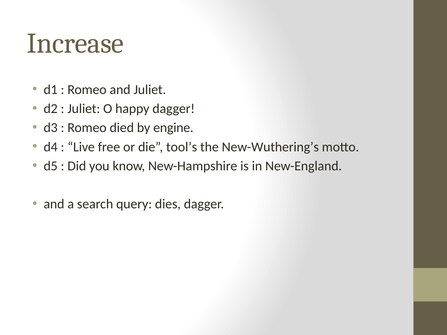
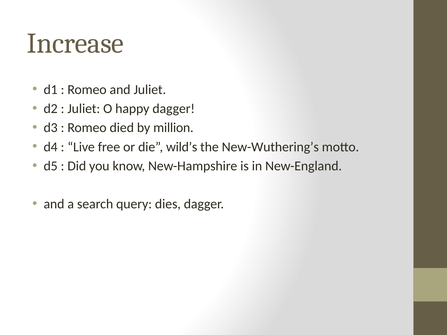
engine: engine -> million (173, 128)
tool’s: tool’s -> wild’s (182, 147)
